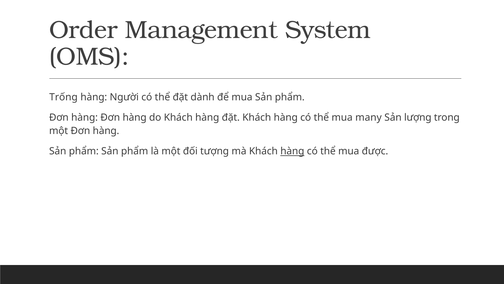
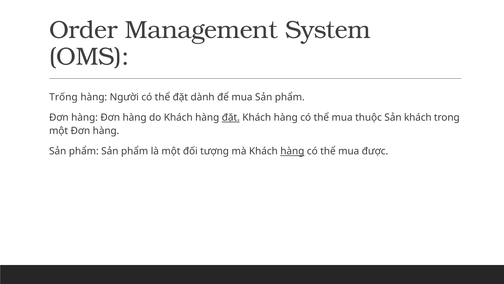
đặt underline: none -> present (231, 117)
many: many -> thuộc (369, 117)
Sản lượng: lượng -> khách (418, 117)
